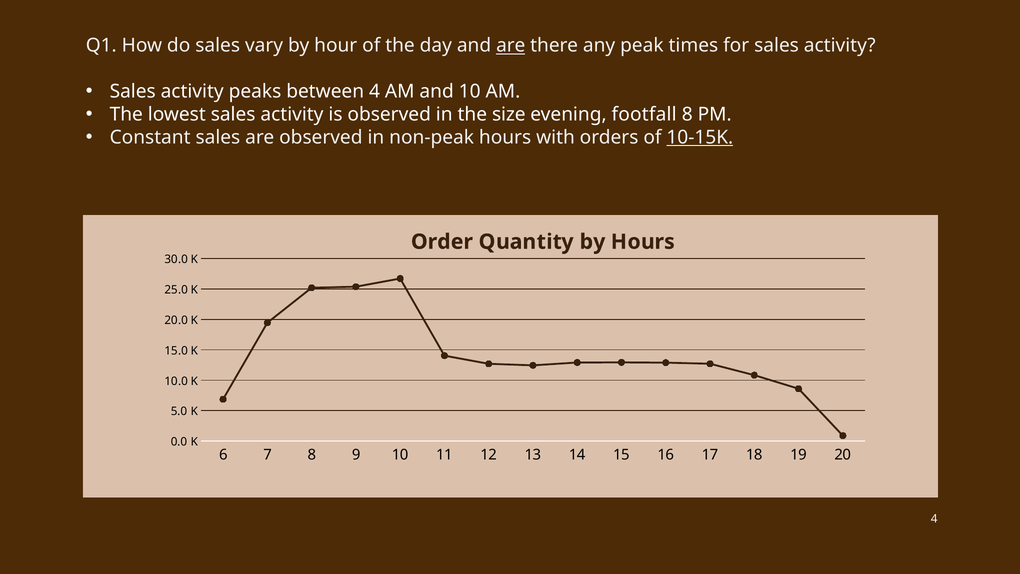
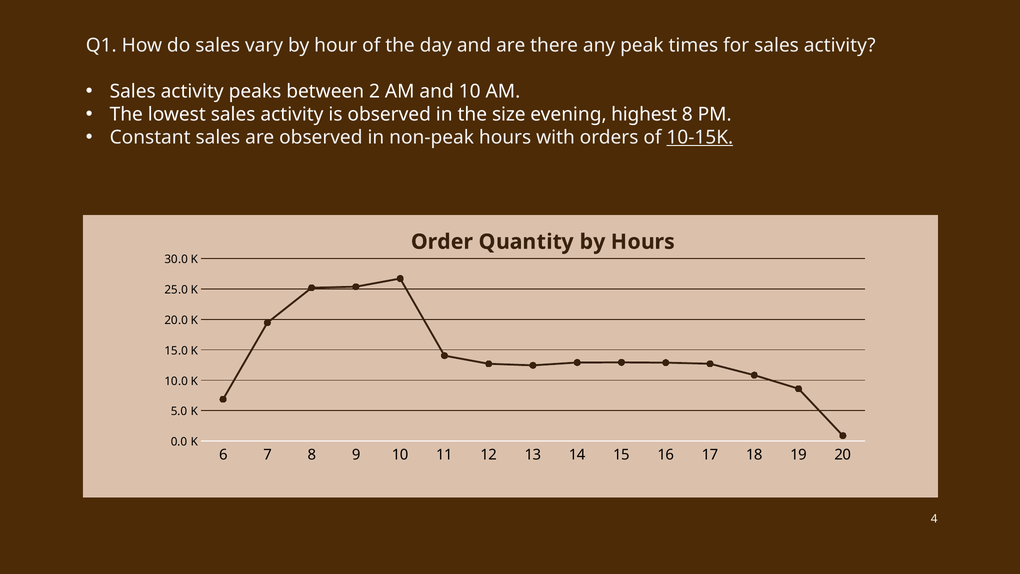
are underline: present -> none (511, 46)
between 4: 4 -> 2 (374, 91)
footfall: footfall -> highest (644, 114)
